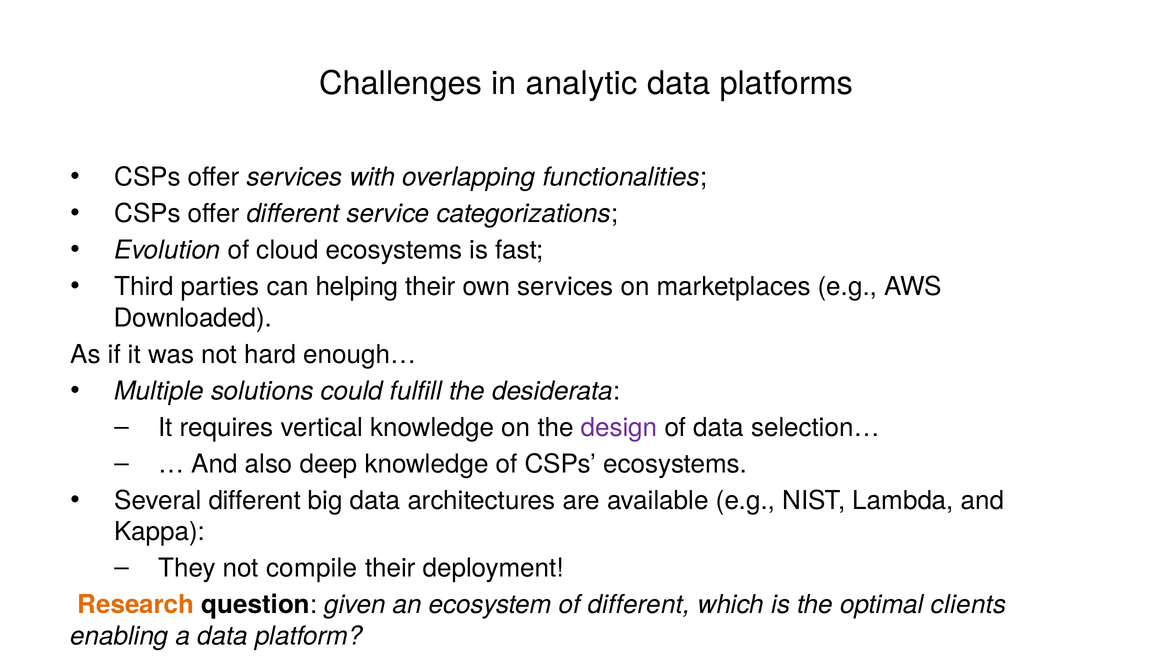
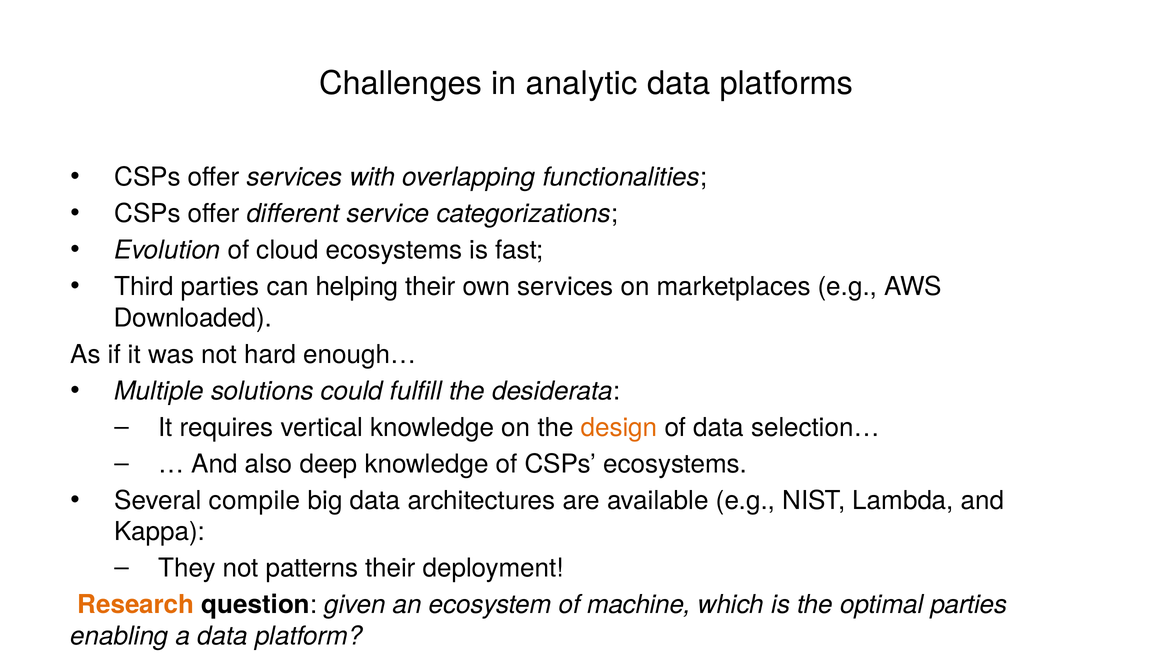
design colour: purple -> orange (619, 427)
Several different: different -> compile (255, 500)
compile: compile -> patterns (312, 568)
of different: different -> machine (639, 605)
optimal clients: clients -> parties (969, 605)
